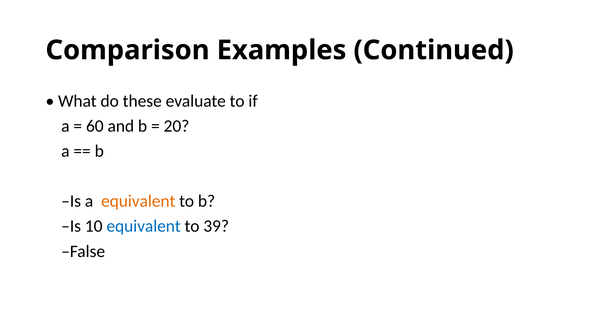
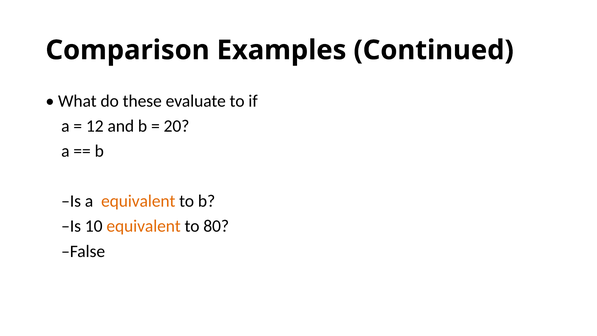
60: 60 -> 12 (95, 126)
equivalent colour: blue -> orange (144, 226)
39: 39 -> 80 (216, 226)
